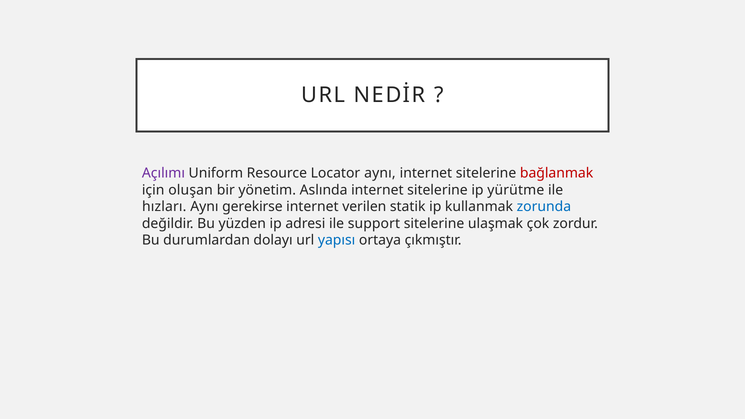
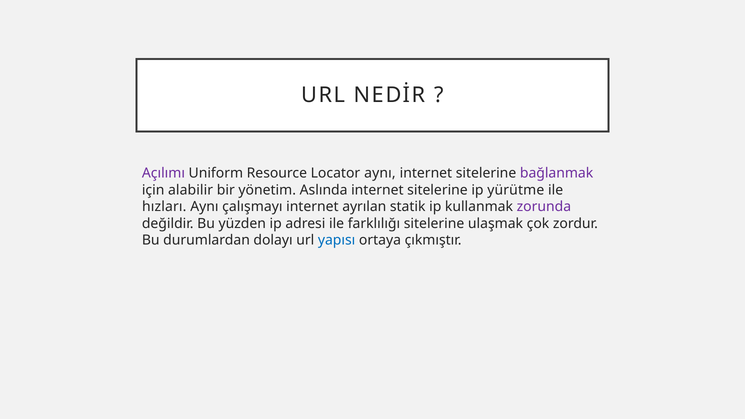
bağlanmak colour: red -> purple (557, 173)
oluşan: oluşan -> alabilir (191, 190)
gerekirse: gerekirse -> çalışmayı (252, 207)
verilen: verilen -> ayrılan (364, 207)
zorunda colour: blue -> purple (544, 207)
support: support -> farklılığı (374, 224)
